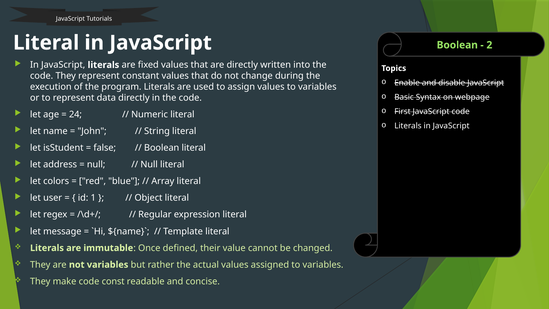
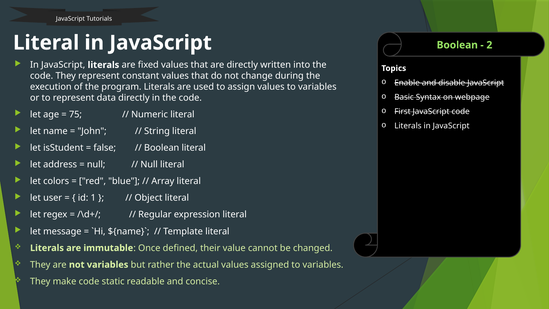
24: 24 -> 75 (75, 114)
const: const -> static (113, 281)
